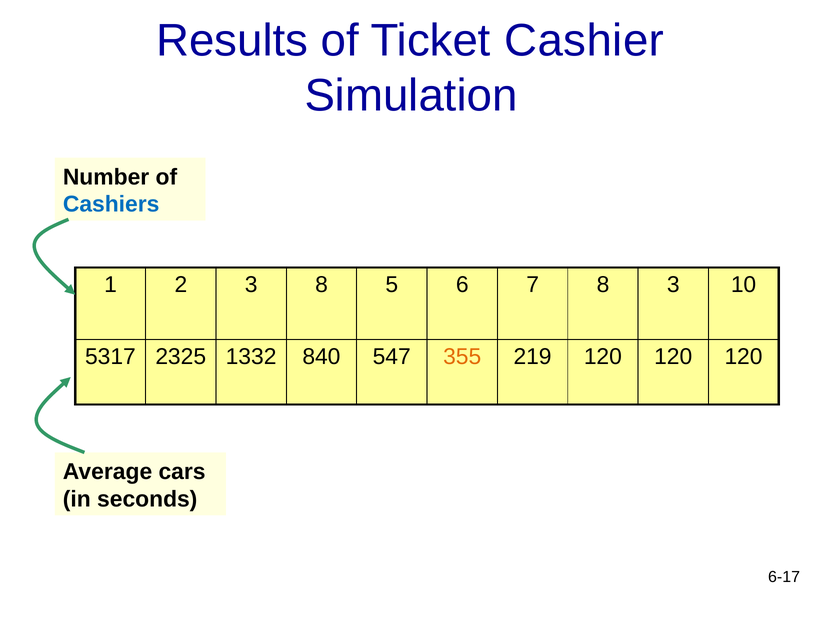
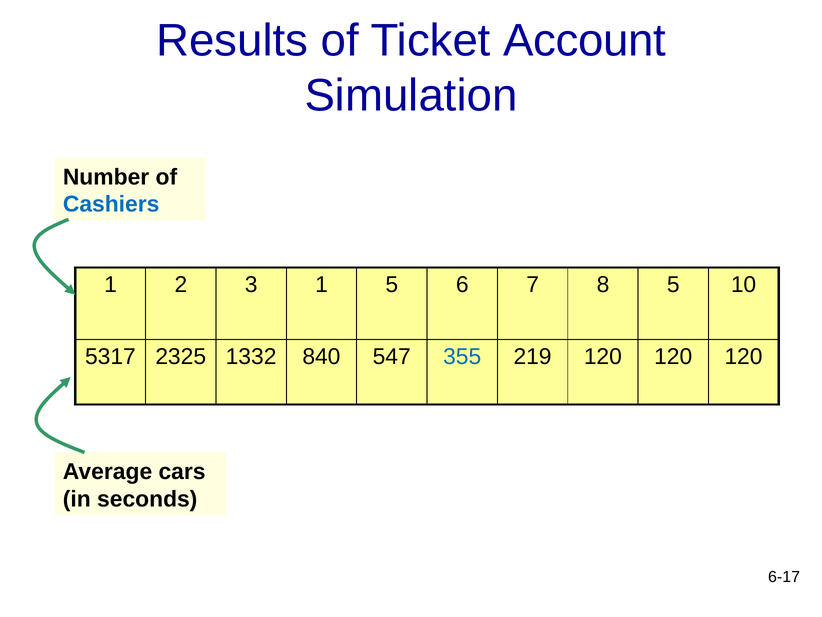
Cashier: Cashier -> Account (585, 41)
3 8: 8 -> 1 (322, 284)
8 3: 3 -> 5 (673, 284)
355 colour: orange -> blue (462, 356)
